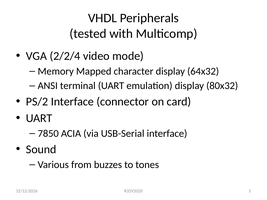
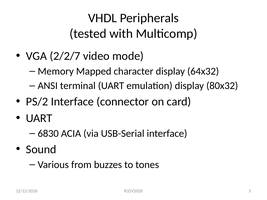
2/2/4: 2/2/4 -> 2/2/7 (65, 56)
7850: 7850 -> 6830 (48, 134)
